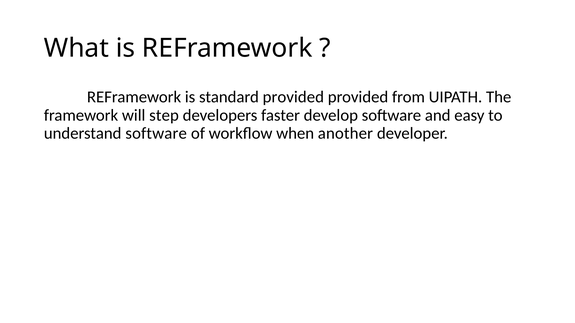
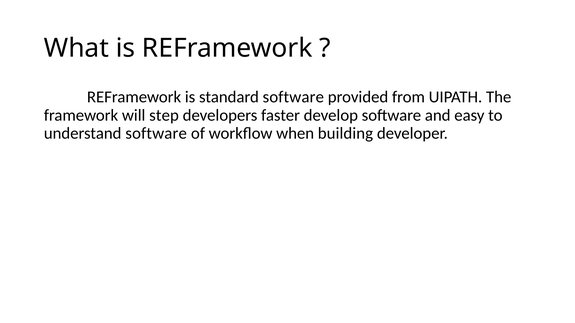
standard provided: provided -> software (293, 97)
another: another -> building (345, 133)
